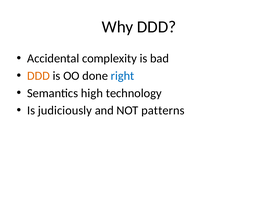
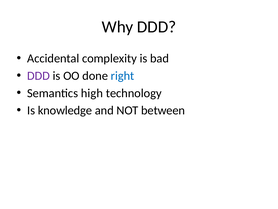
DDD colour: orange -> purple (39, 76)
judiciously: judiciously -> knowledge (65, 110)
patterns: patterns -> between (163, 110)
